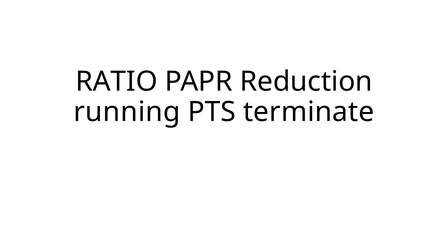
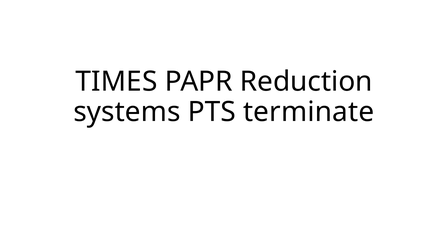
RATIO: RATIO -> TIMES (116, 82)
running: running -> systems (127, 112)
